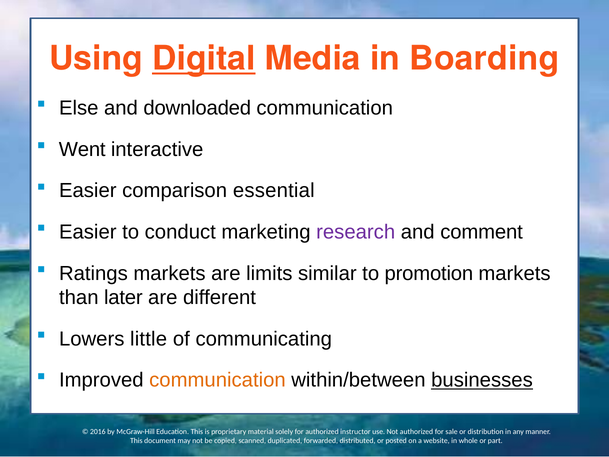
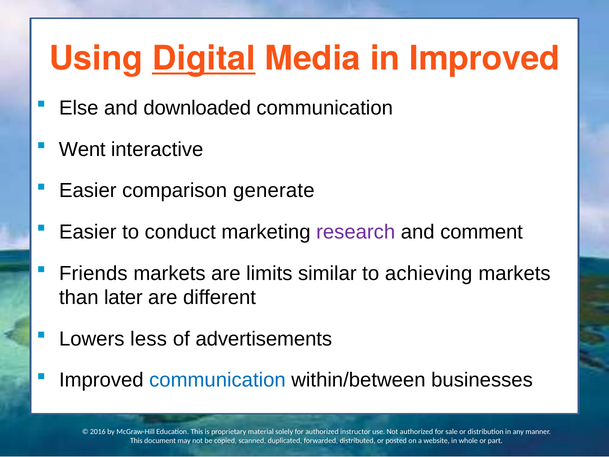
in Boarding: Boarding -> Improved (485, 59)
essential: essential -> generate (274, 191)
Ratings: Ratings -> Friends (93, 273)
promotion: promotion -> achieving (429, 273)
little: little -> less (149, 339)
communicating: communicating -> advertisements (264, 339)
communication colour: orange -> blue (217, 380)
businesses underline: present -> none (482, 380)
